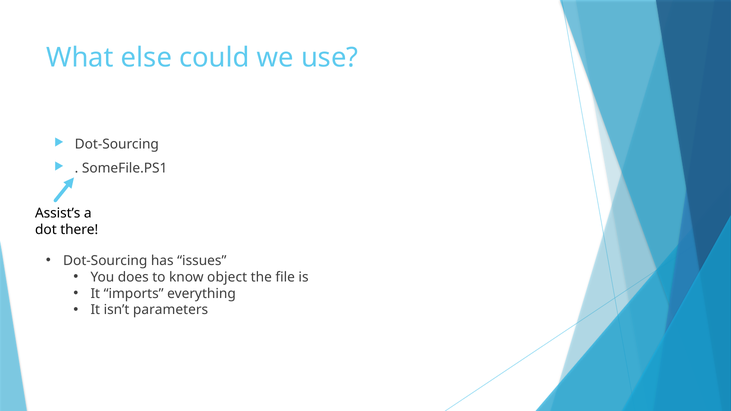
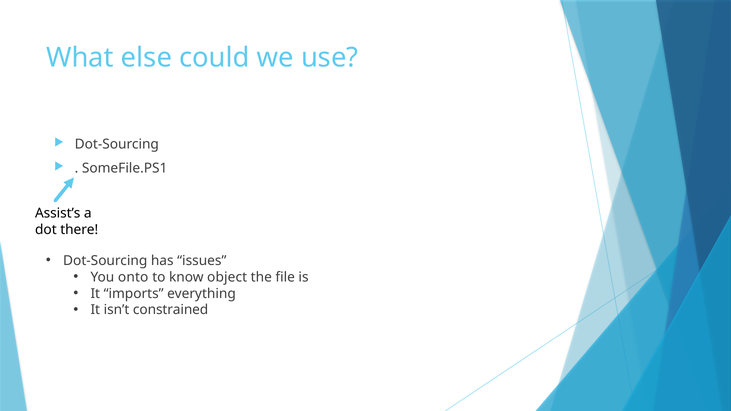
does: does -> onto (133, 277)
parameters: parameters -> constrained (171, 310)
